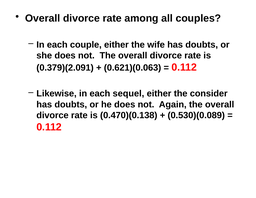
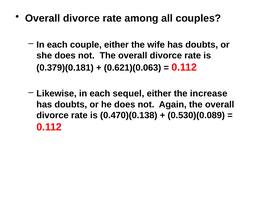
0.379)(2.091: 0.379)(2.091 -> 0.379)(0.181 (65, 68)
consider: consider -> increase (209, 94)
